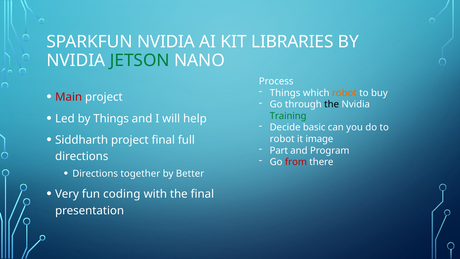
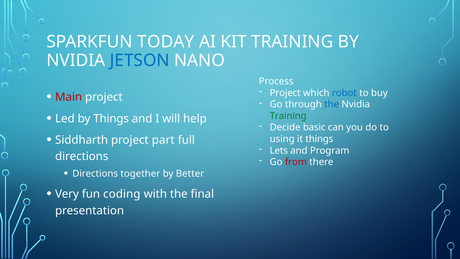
SPARKFUN NVIDIA: NVIDIA -> TODAY (166, 42)
KIT LIBRARIES: LIBRARIES -> TRAINING (292, 42)
JETSON colour: green -> blue (140, 60)
Things: Things -> Project (285, 93)
robot colour: orange -> blue (344, 93)
the colour: black -> blue (332, 104)
project final: final -> part (163, 140)
robot: robot -> using (282, 139)
it image: image -> things (319, 139)
Part: Part -> Lets (279, 150)
